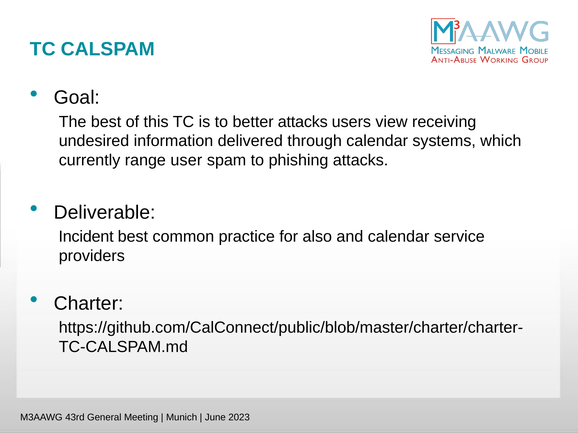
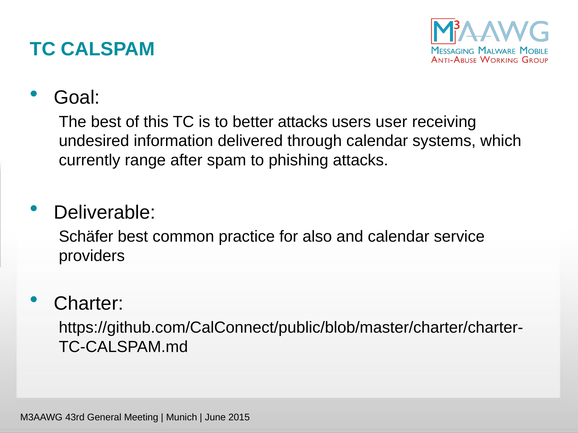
view: view -> user (391, 122)
user: user -> after (186, 160)
Incident: Incident -> Schäfer (86, 237)
2023: 2023 -> 2015 (239, 418)
